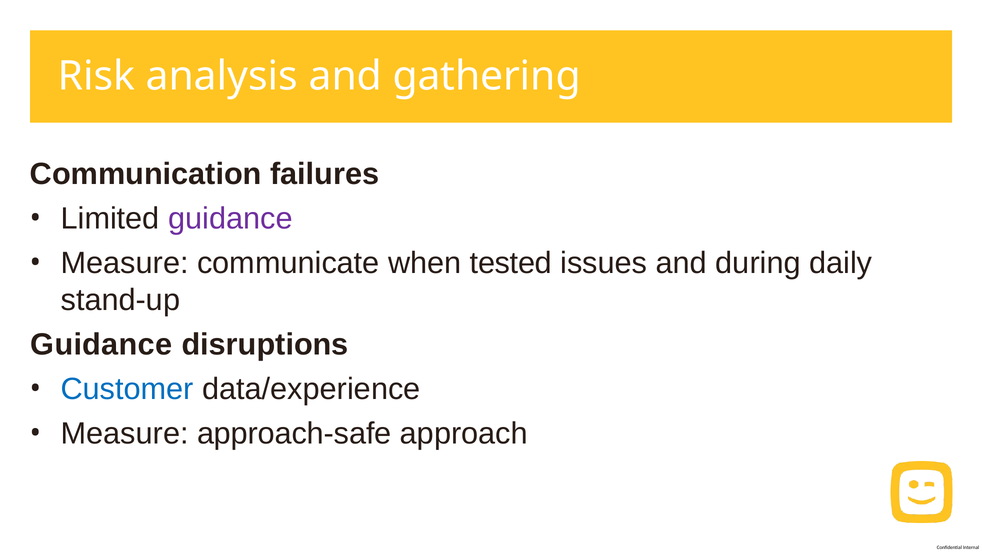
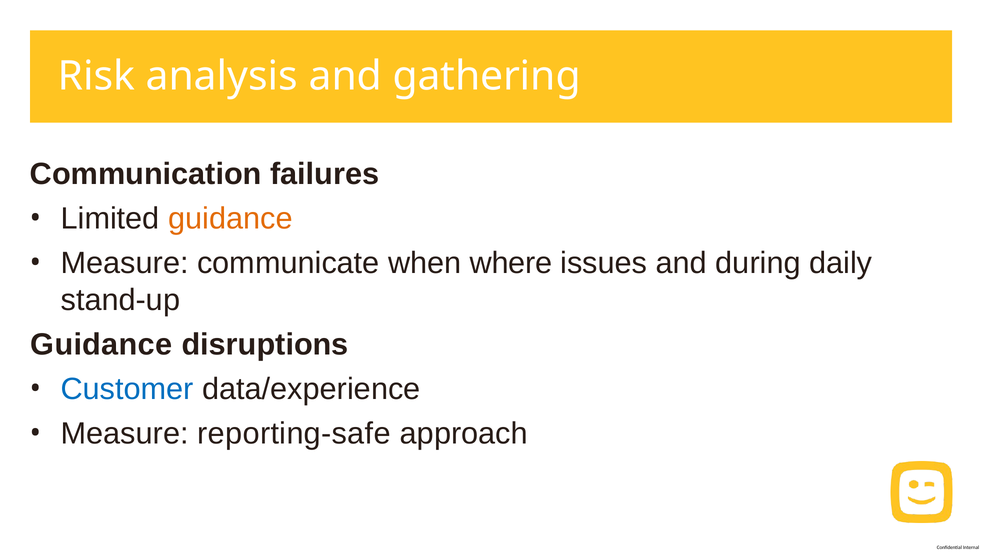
guidance colour: purple -> orange (230, 218)
tested: tested -> where (511, 263)
approach-safe: approach-safe -> reporting-safe (294, 433)
